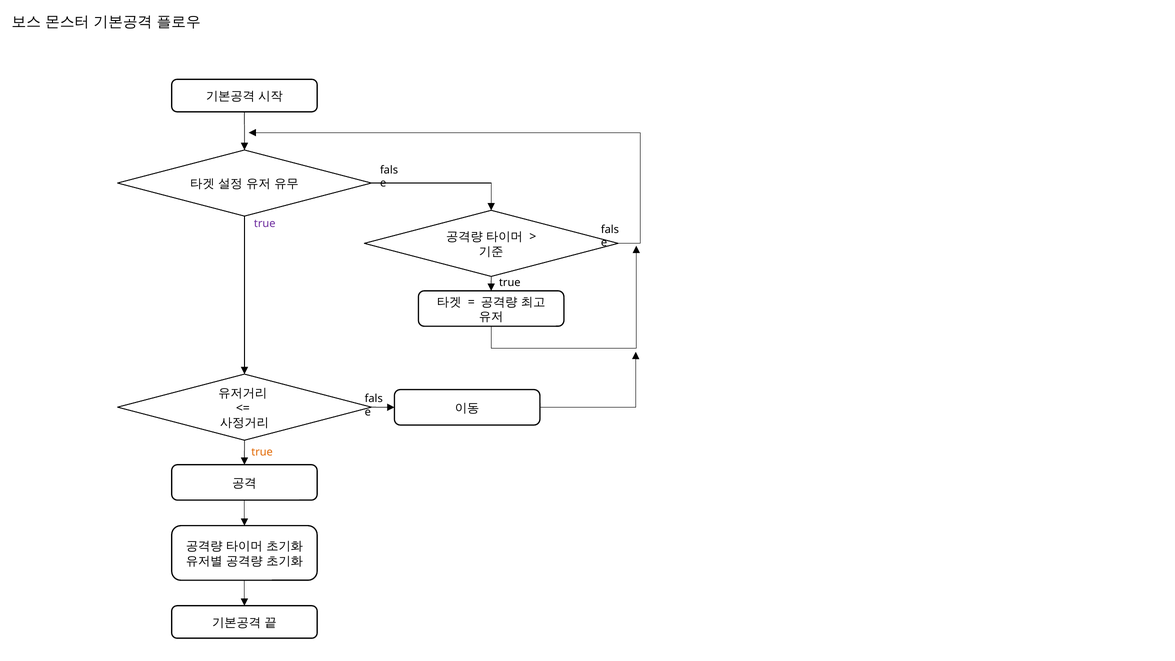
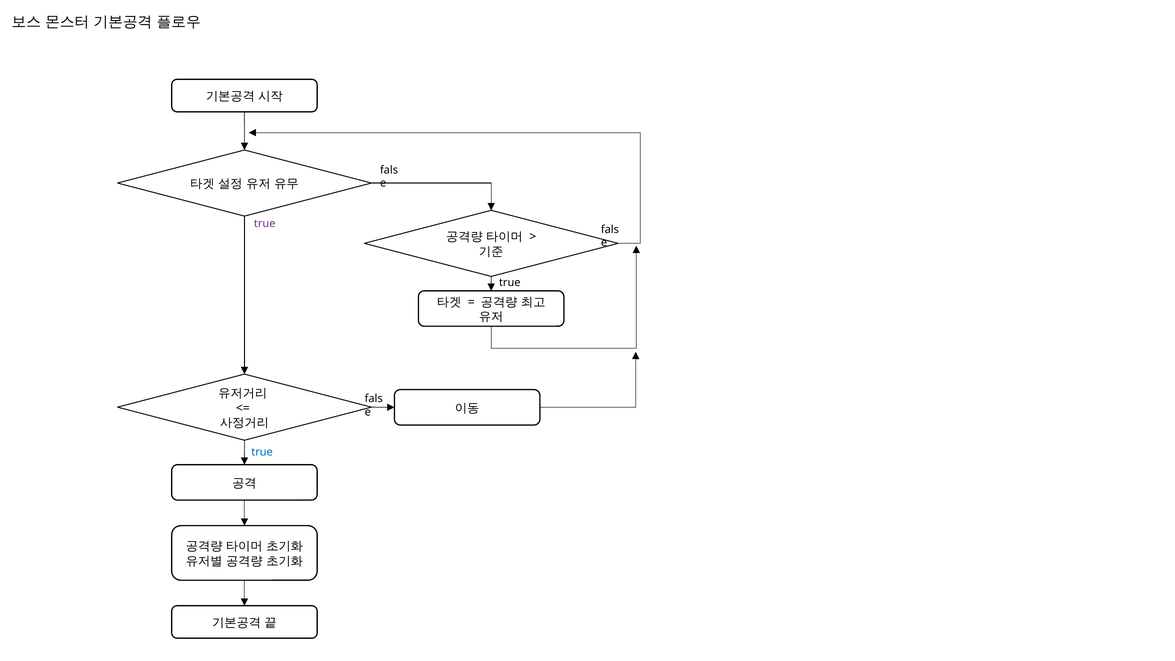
true colour: orange -> blue (262, 452)
